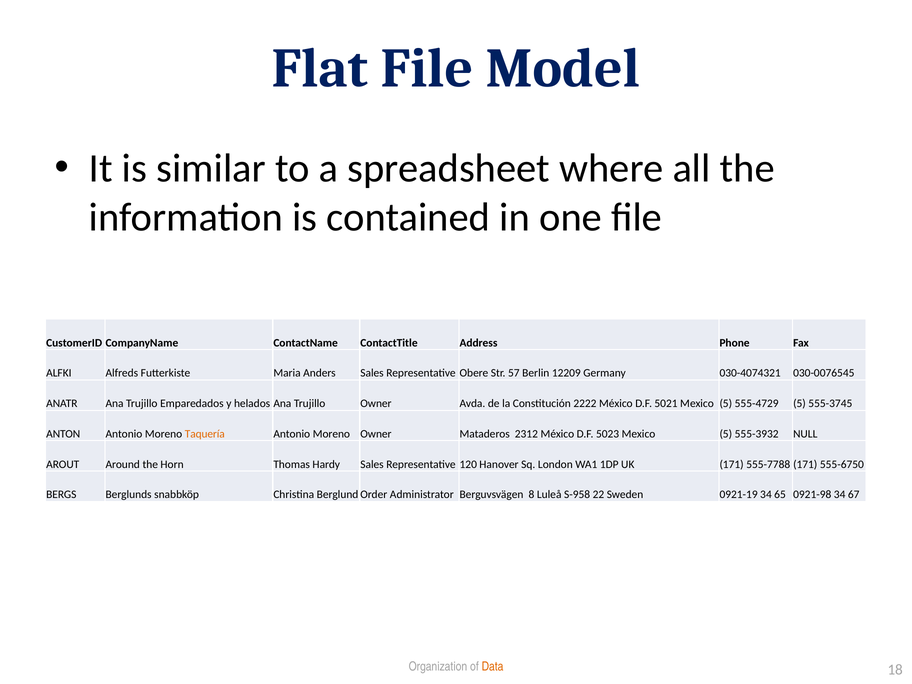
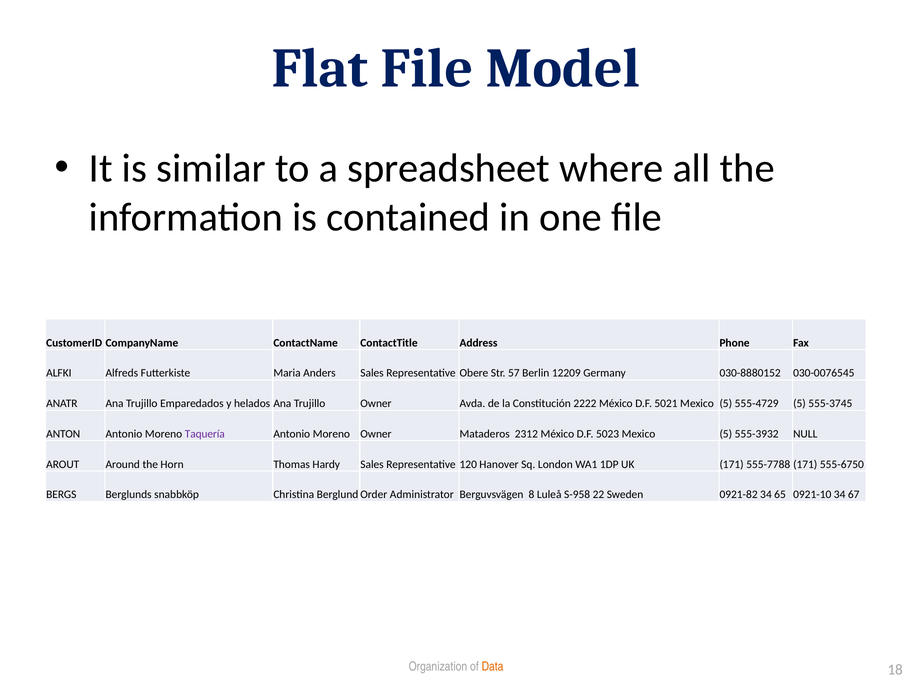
030-4074321: 030-4074321 -> 030-8880152 (750, 373)
Taquería colour: orange -> purple (205, 434)
0921-19: 0921-19 -> 0921-82 (739, 495)
0921-98: 0921-98 -> 0921-10 (812, 495)
